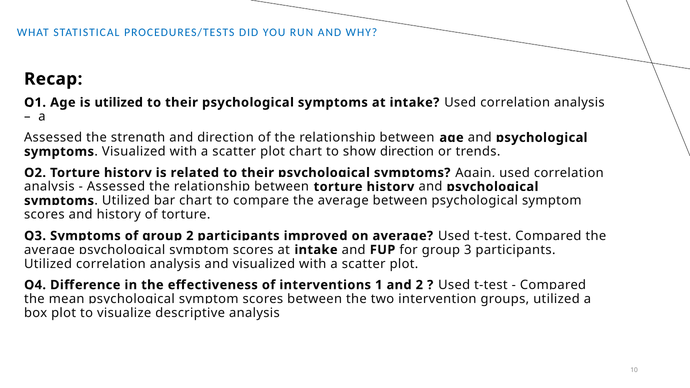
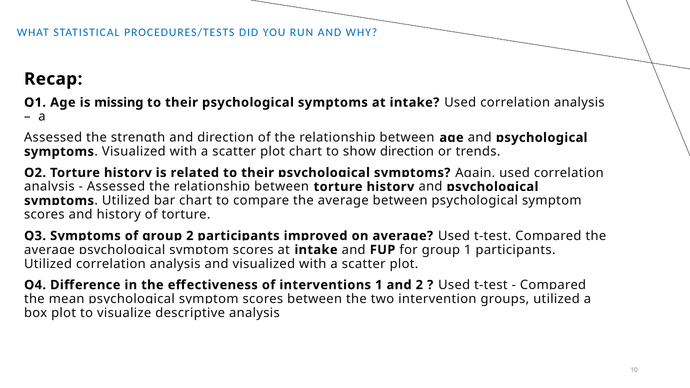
is utilized: utilized -> missing (119, 103)
group 3: 3 -> 1 (468, 250)
